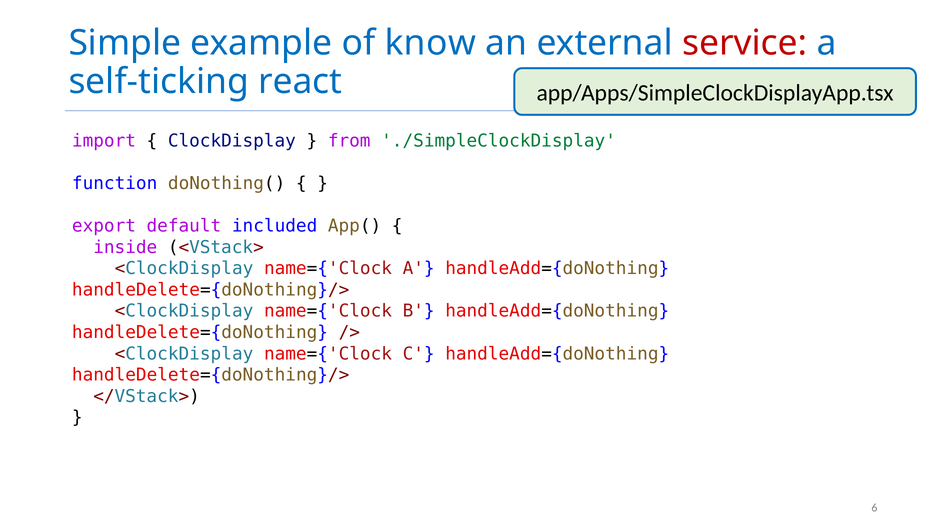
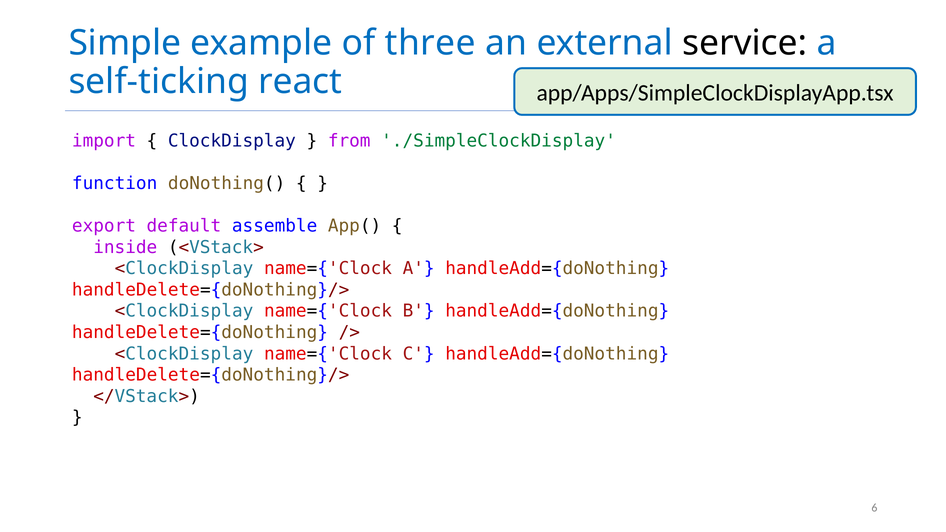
know: know -> three (430, 43)
service colour: red -> black (745, 43)
included: included -> assemble (275, 226)
